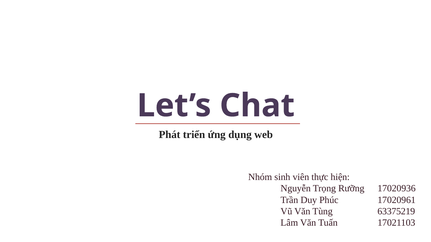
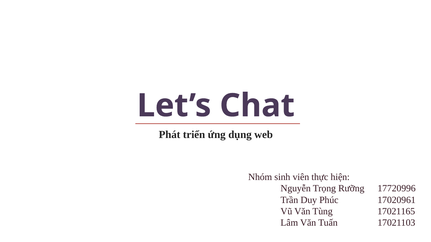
17020936: 17020936 -> 17720996 (397, 189)
63375219: 63375219 -> 17021165 (396, 212)
